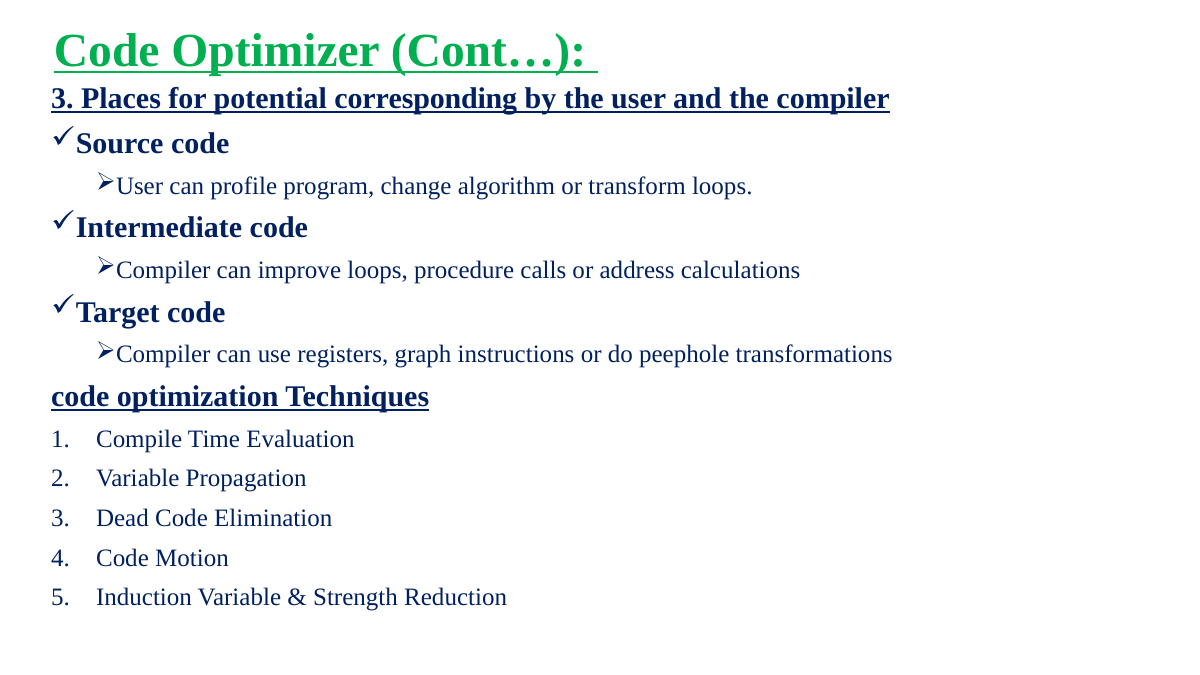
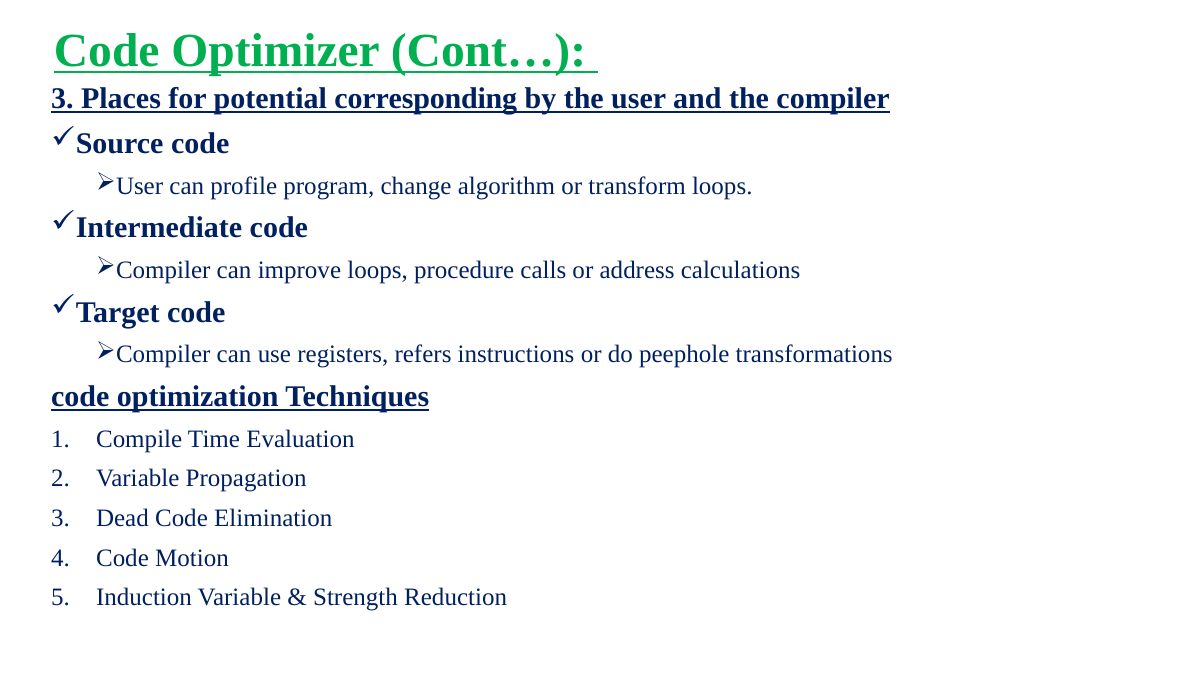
graph: graph -> refers (423, 355)
